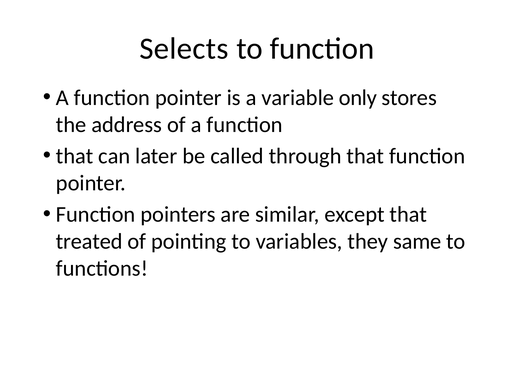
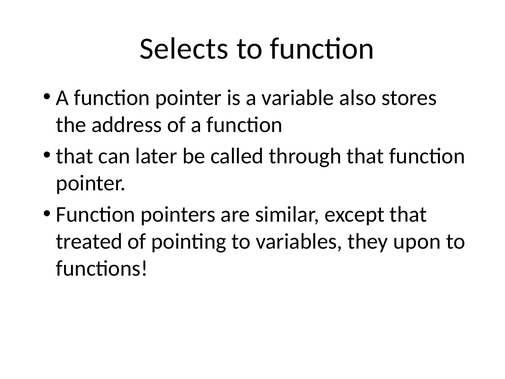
only: only -> also (358, 98)
same: same -> upon (417, 241)
